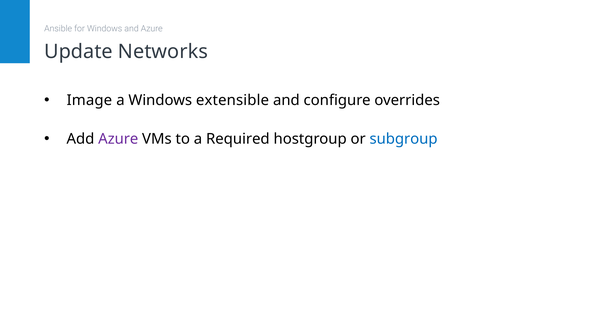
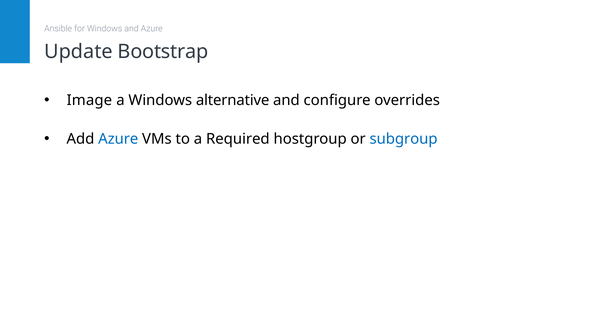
Networks: Networks -> Bootstrap (163, 52)
extensible: extensible -> alternative (233, 100)
Azure colour: purple -> blue (118, 139)
